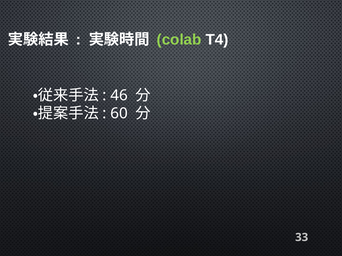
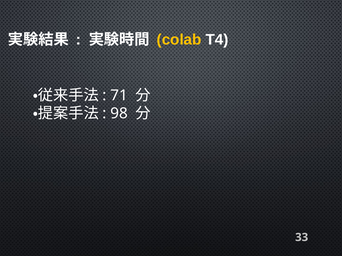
colab colour: light green -> yellow (179, 40)
46: 46 -> 71 (119, 95)
60: 60 -> 98 (119, 114)
